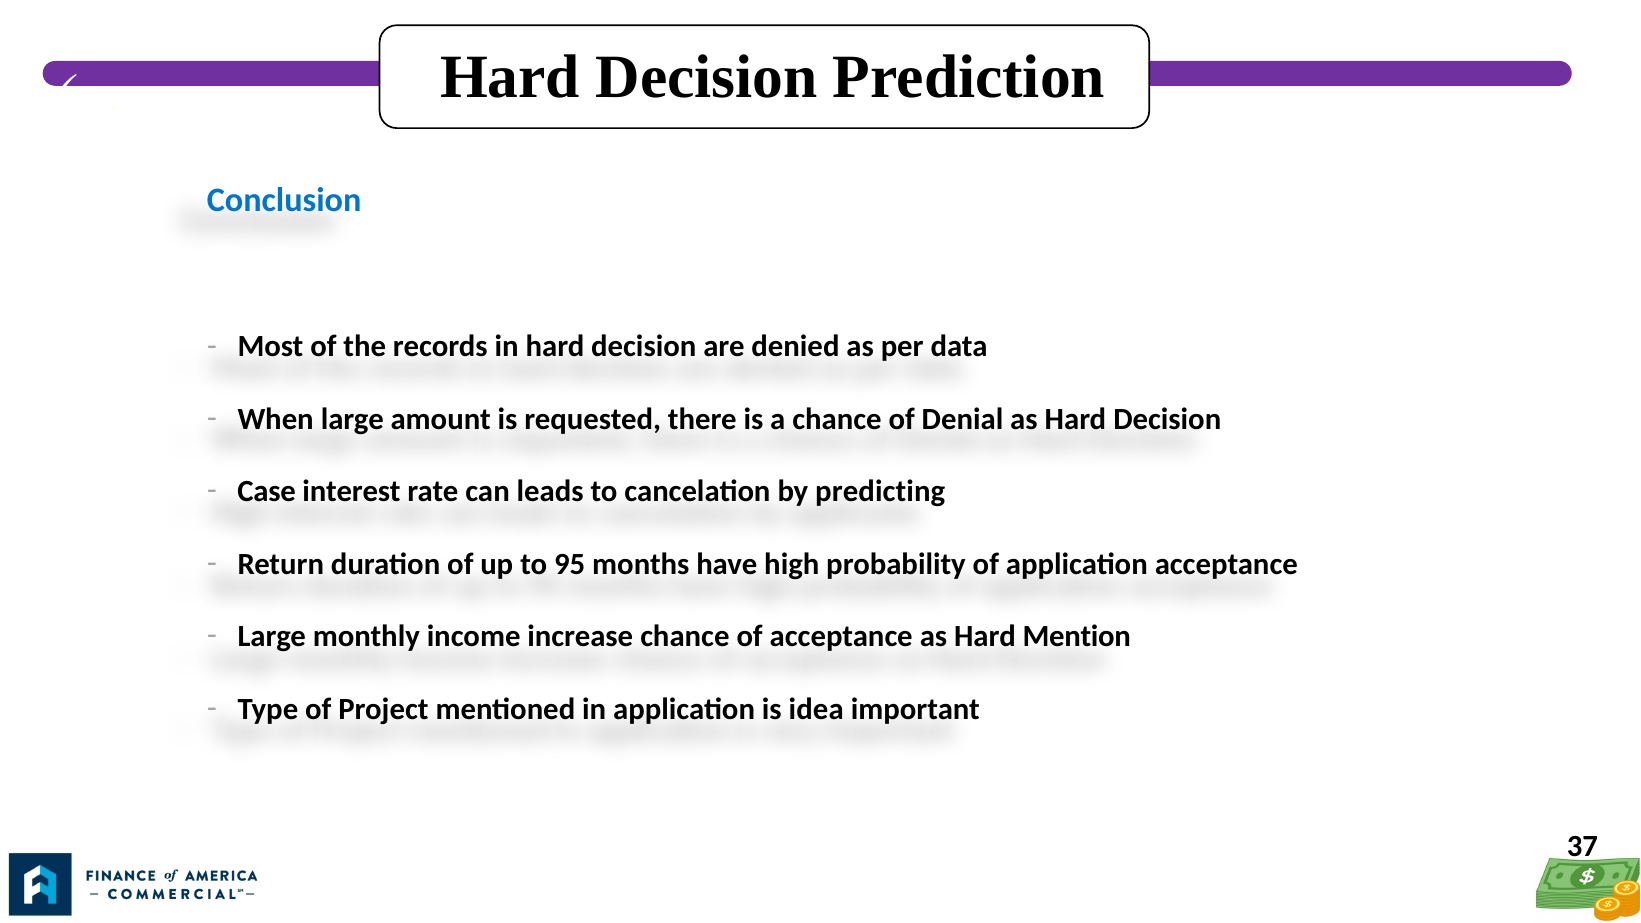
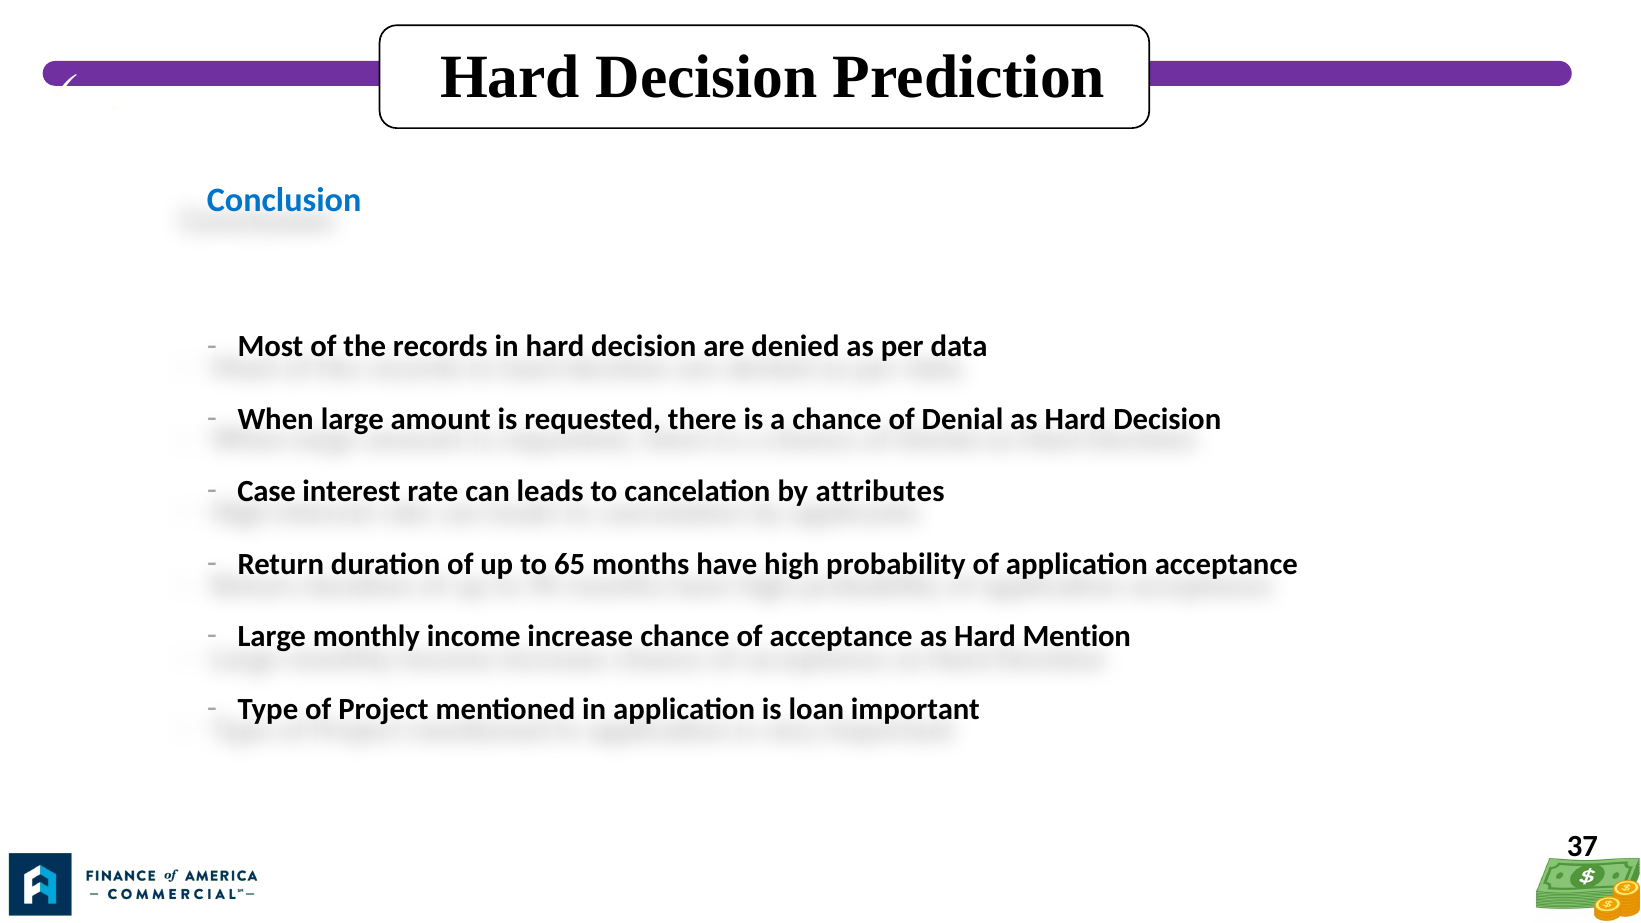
predicting: predicting -> attributes (880, 491)
95: 95 -> 65 (570, 564)
idea: idea -> loan (816, 709)
